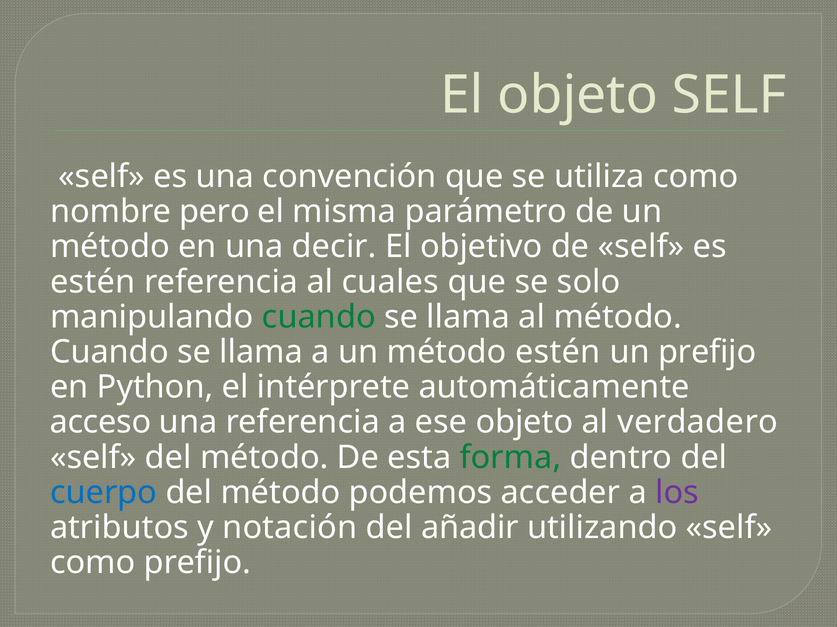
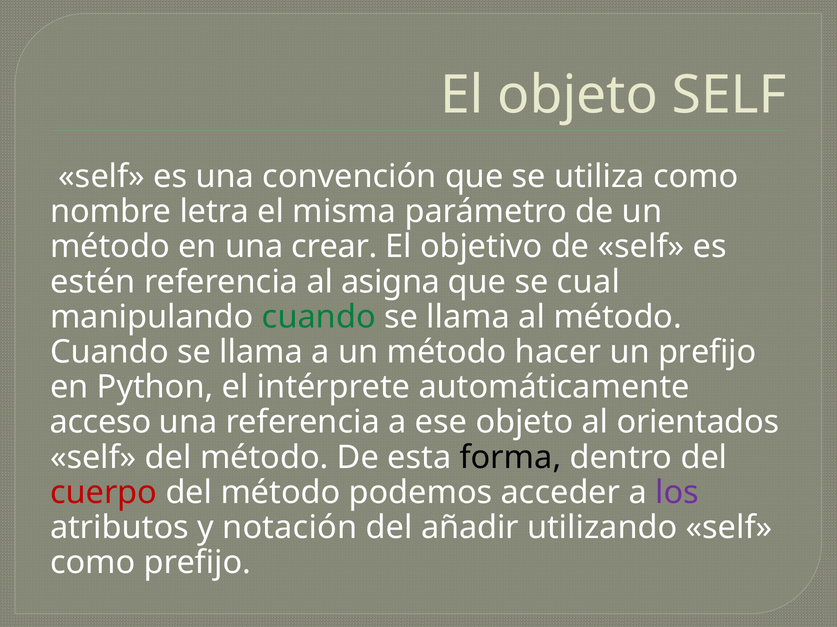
pero: pero -> letra (214, 212)
decir: decir -> crear (334, 247)
cuales: cuales -> asigna (391, 282)
solo: solo -> cual (589, 282)
método estén: estén -> hacer (558, 352)
verdadero: verdadero -> orientados (698, 423)
forma colour: green -> black (510, 458)
cuerpo colour: blue -> red (104, 493)
